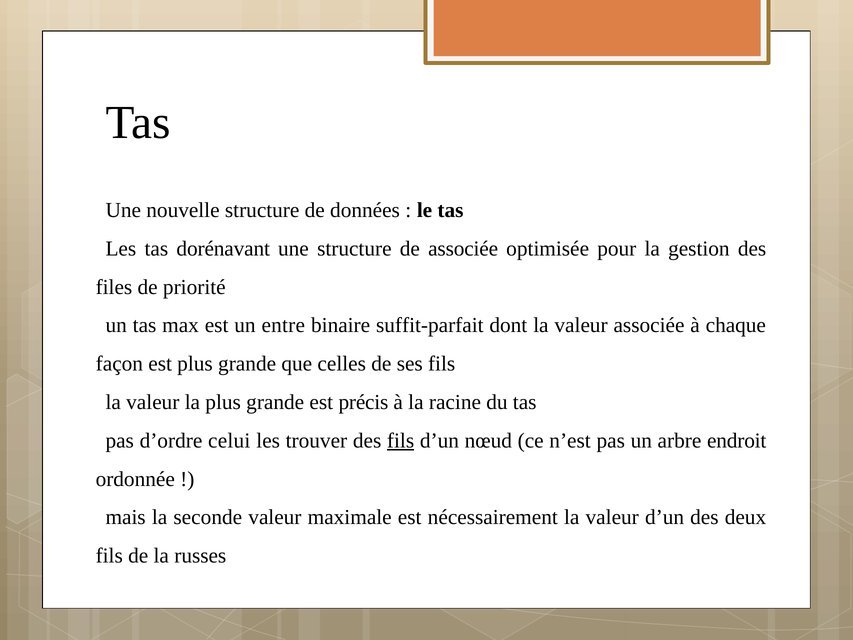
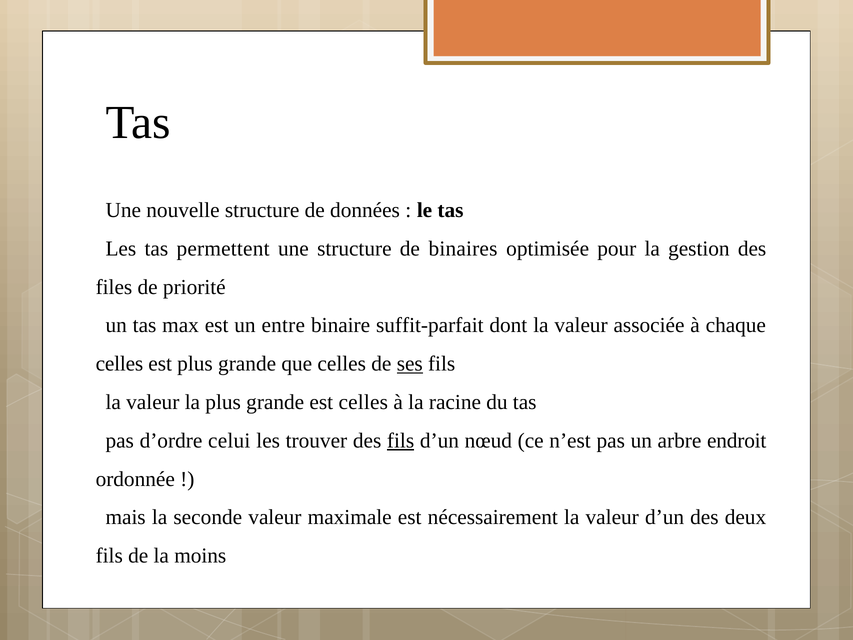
dorénavant: dorénavant -> permettent (223, 249)
de associée: associée -> binaires (463, 249)
façon: façon -> celles (119, 364)
ses underline: none -> present (410, 364)
est précis: précis -> celles (363, 402)
russes: russes -> moins (200, 556)
